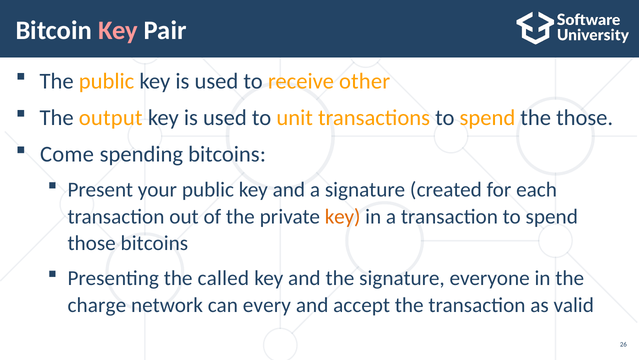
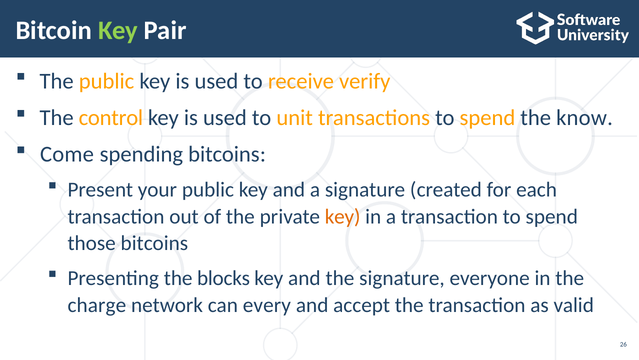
Key colour: pink -> light green (118, 30)
other: other -> verify (365, 81)
output: output -> control (111, 118)
the those: those -> know (585, 118)
called: called -> blocks (224, 278)
